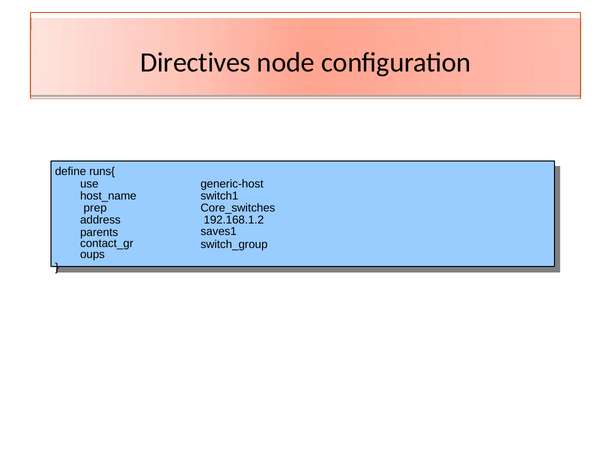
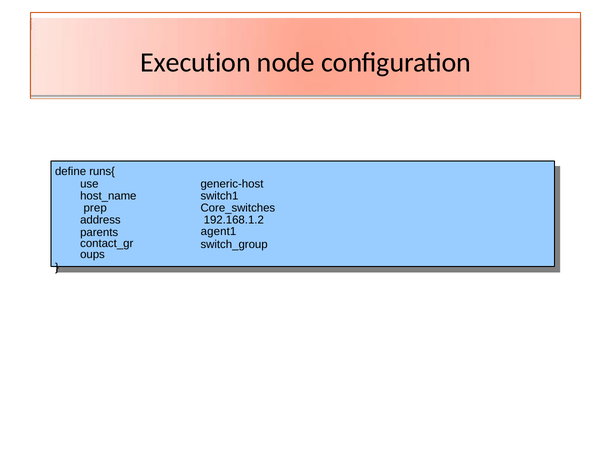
Directives: Directives -> Execution (196, 63)
saves1: saves1 -> agent1 (219, 232)
